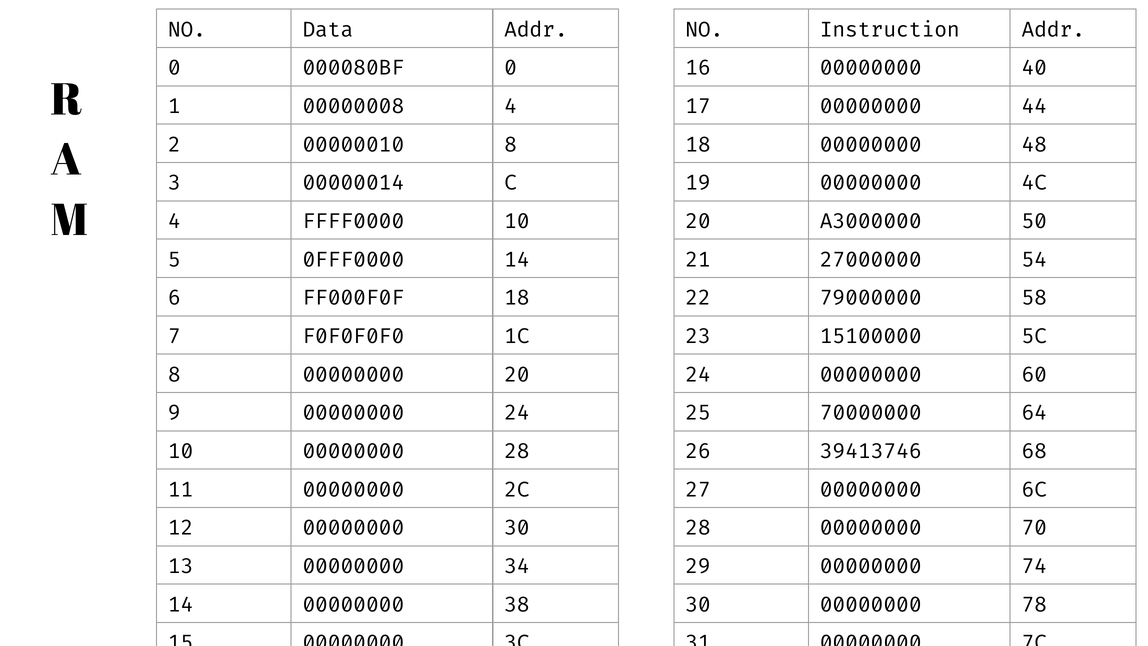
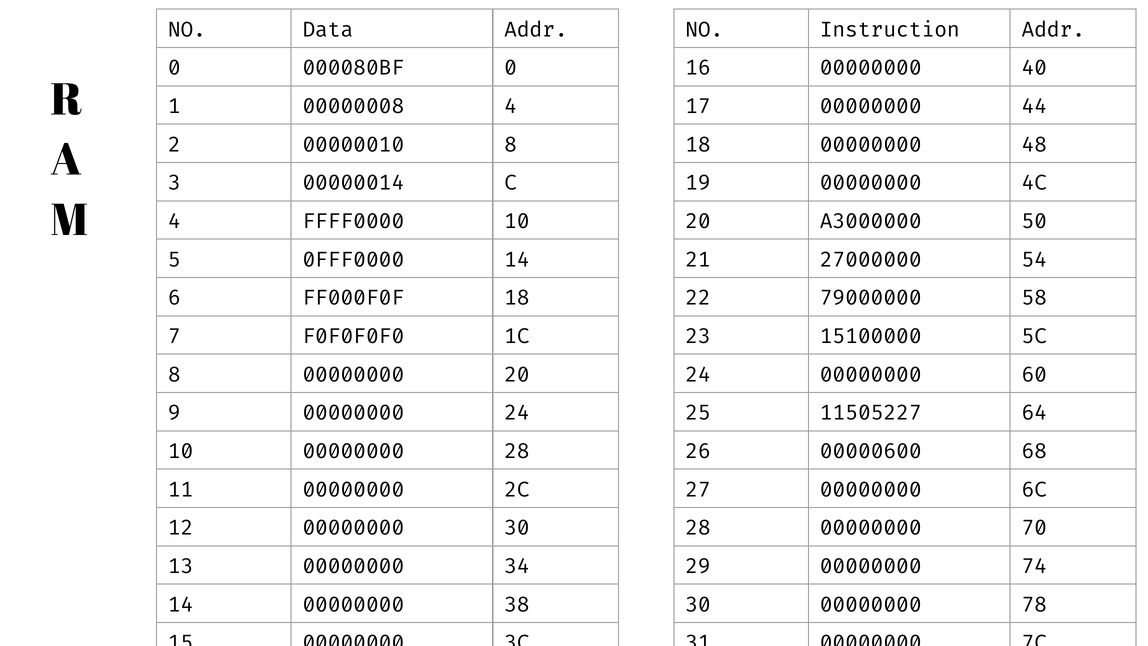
70000000: 70000000 -> 11505227 (871, 413)
39413746: 39413746 -> 00000600 (871, 451)
